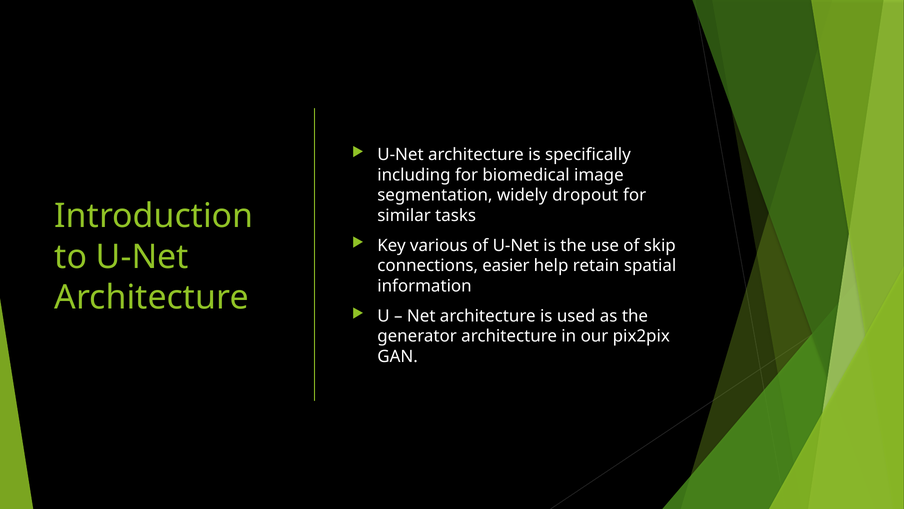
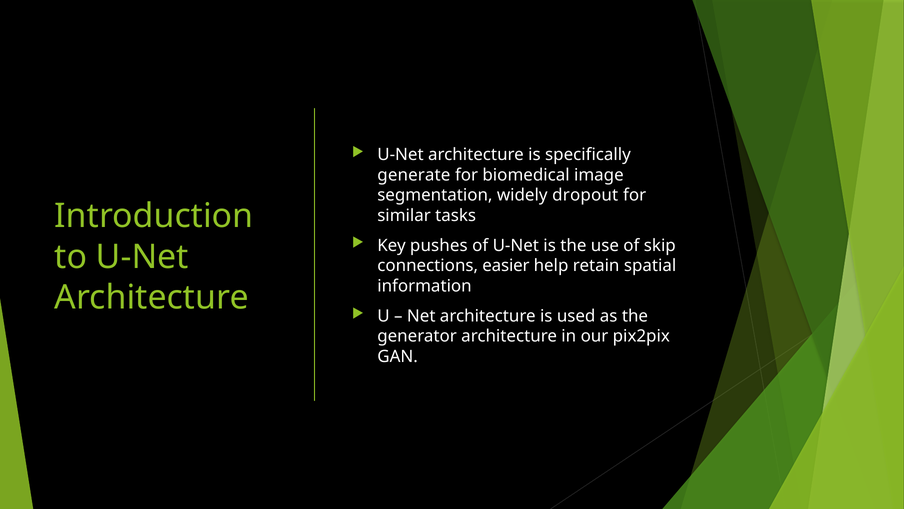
including: including -> generate (414, 175)
various: various -> pushes (439, 245)
